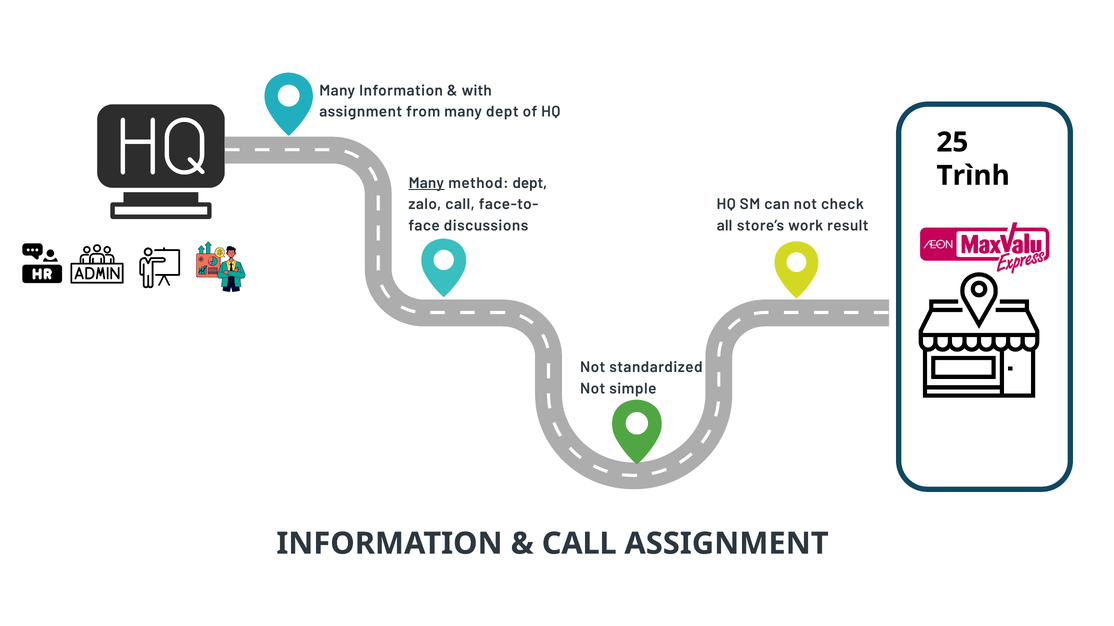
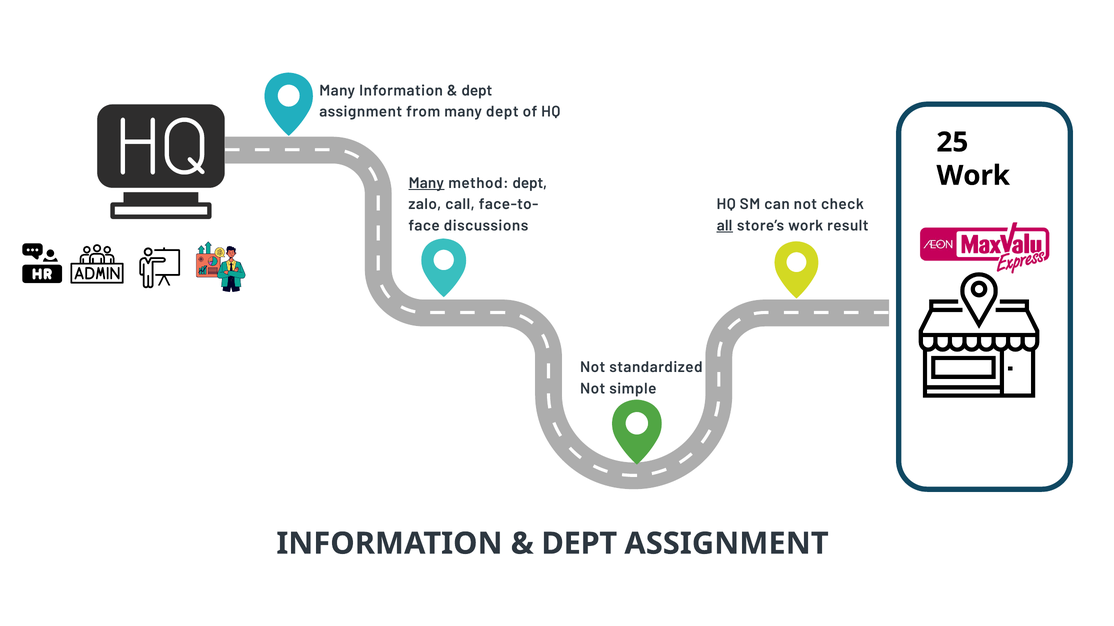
with: with -> dept (477, 91)
Trình: Trình -> Work (973, 176)
all underline: none -> present (725, 226)
CALL: CALL -> DEPT (579, 544)
